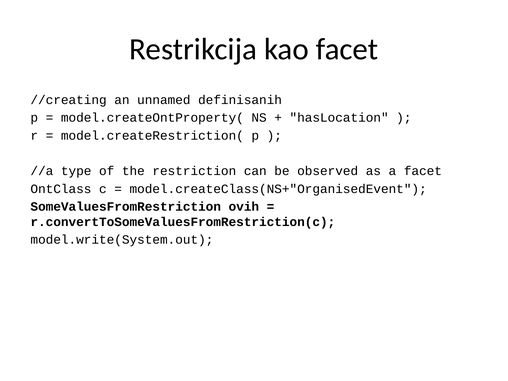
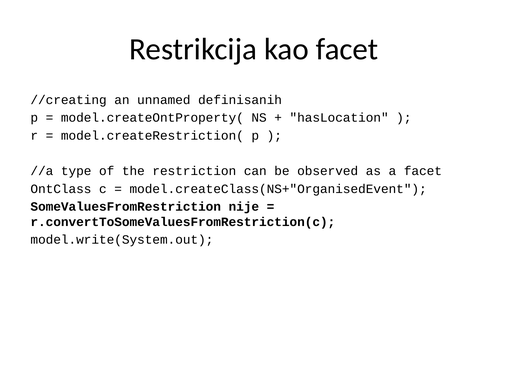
ovih: ovih -> nije (244, 207)
